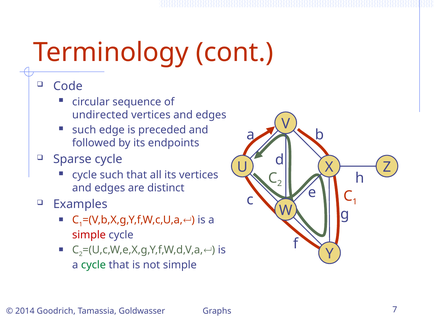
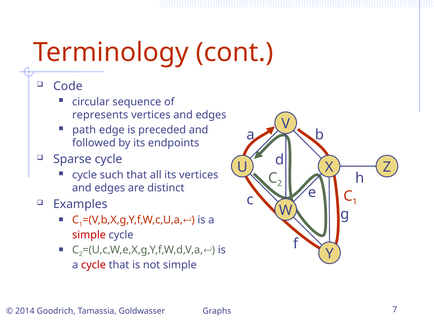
undirected: undirected -> represents (100, 115)
such: such -> path (84, 130)
cycle colour: green -> red (93, 265)
